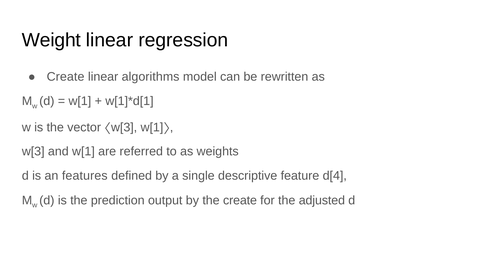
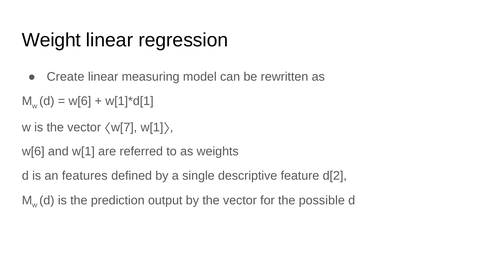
algorithms: algorithms -> measuring (151, 77)
w[1: w[1 -> w[6 (80, 101)
vector w[3: w[3 -> w[7 (124, 127)
w[3: w[3 -> w[6 (33, 152)
d[4: d[4 -> d[2 (335, 176)
by the create: create -> vector (240, 200)
adjusted: adjusted -> possible (322, 200)
